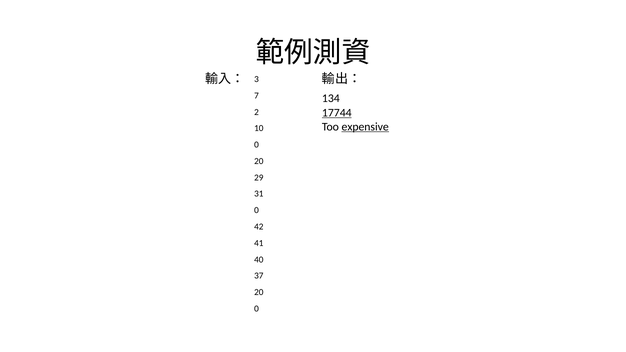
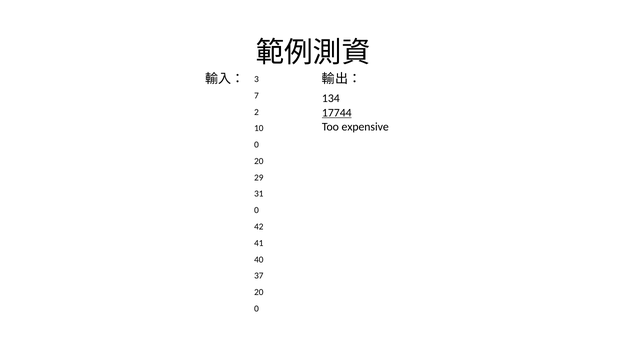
expensive underline: present -> none (365, 127)
